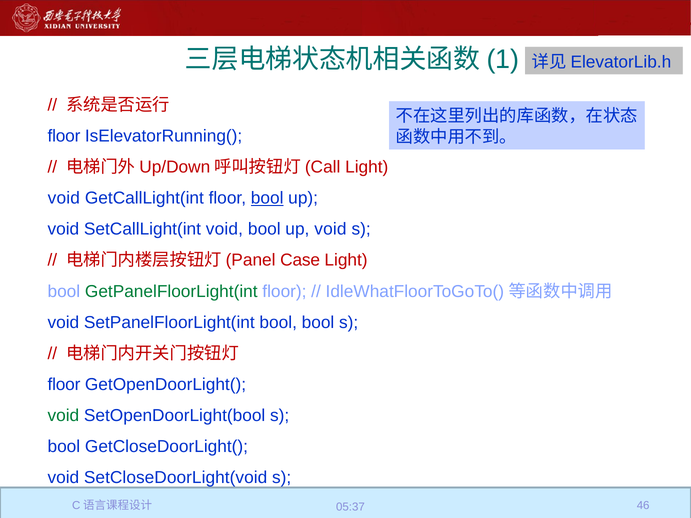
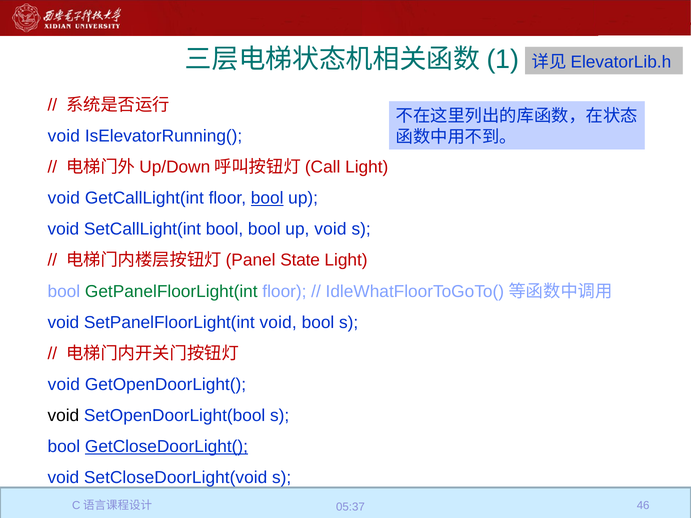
floor: floor -> void (64, 136)
SetCallLight(int void: void -> bool (224, 229)
Case: Case -> State (300, 260)
SetPanelFloorLight(int bool: bool -> void (278, 323)
floor: floor -> void (64, 385)
void colour: green -> black (63, 416)
GetCloseDoorLight( underline: none -> present (166, 447)
